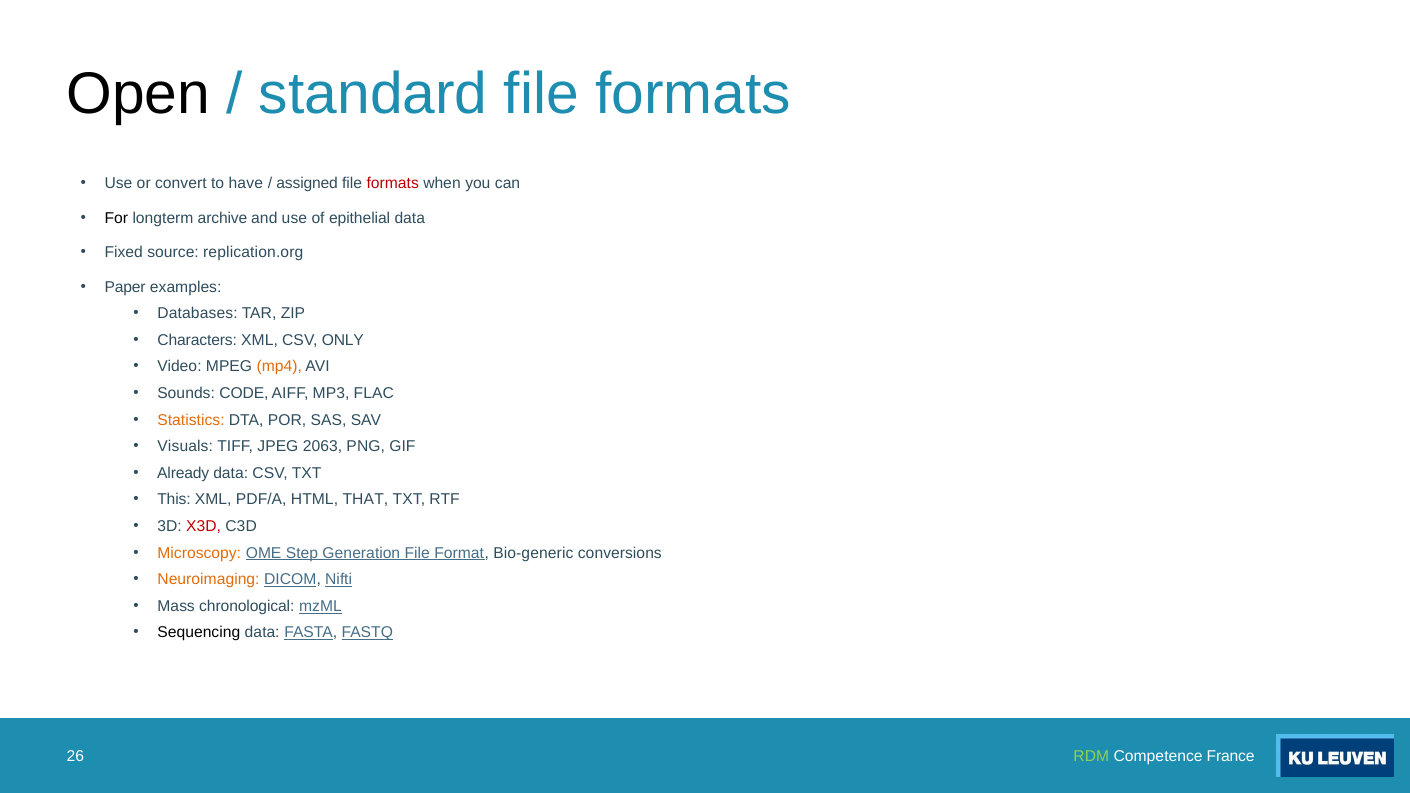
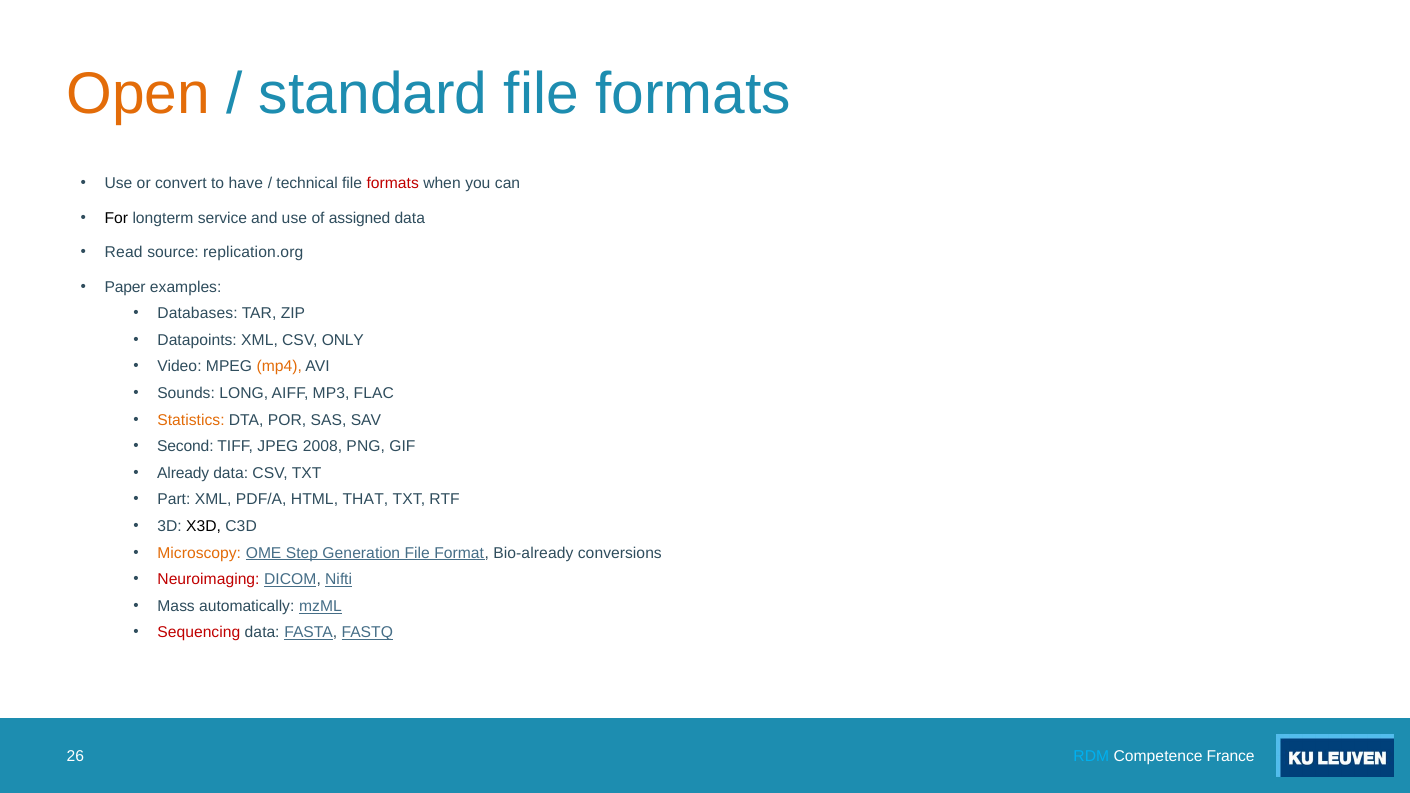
Open colour: black -> orange (138, 95)
assigned: assigned -> technical (307, 184)
archive: archive -> service (222, 218)
epithelial: epithelial -> assigned (360, 218)
Fixed: Fixed -> Read (124, 253)
Characters: Characters -> Datapoints (197, 340)
CODE: CODE -> LONG (244, 393)
Visuals: Visuals -> Second (185, 447)
2063: 2063 -> 2008 (322, 447)
This: This -> Part (174, 500)
X3D colour: red -> black (204, 526)
Bio-generic: Bio-generic -> Bio-already (533, 553)
Neuroimaging colour: orange -> red (208, 580)
chronological: chronological -> automatically (247, 606)
Sequencing colour: black -> red (199, 633)
RDM colour: light green -> light blue (1091, 757)
